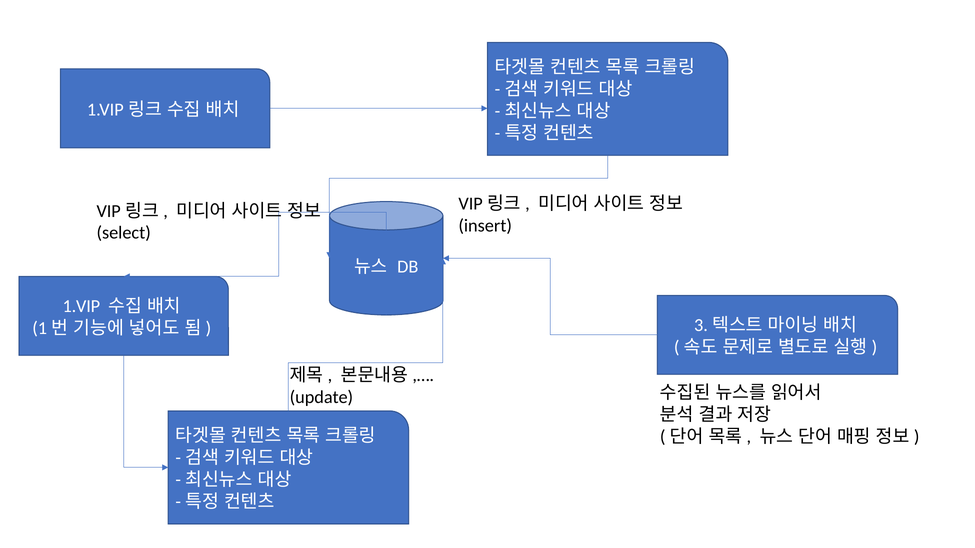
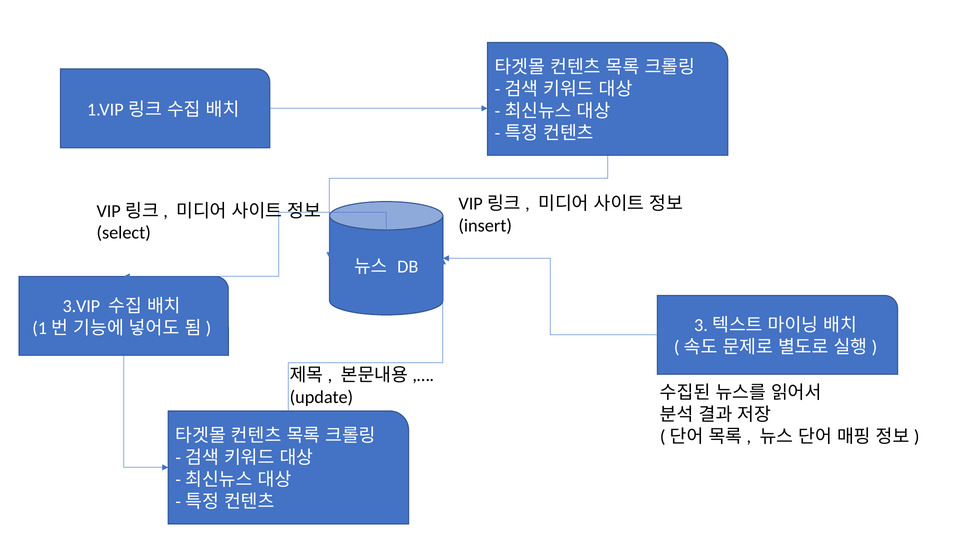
1.VIP: 1.VIP -> 3.VIP (81, 306)
